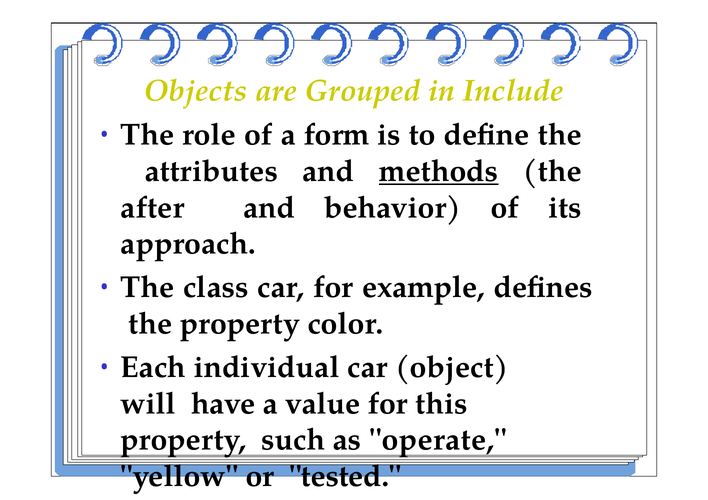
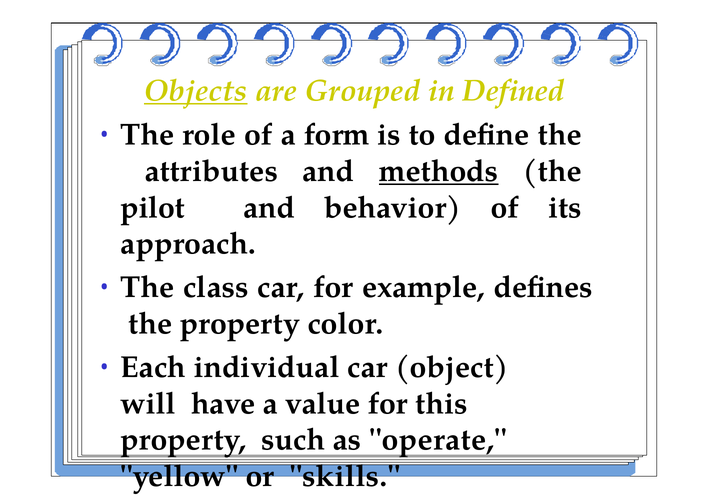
Objects underline: none -> present (196, 91)
Include: Include -> Defined (514, 91)
after: after -> pilot (153, 208)
tested: tested -> skills (345, 477)
